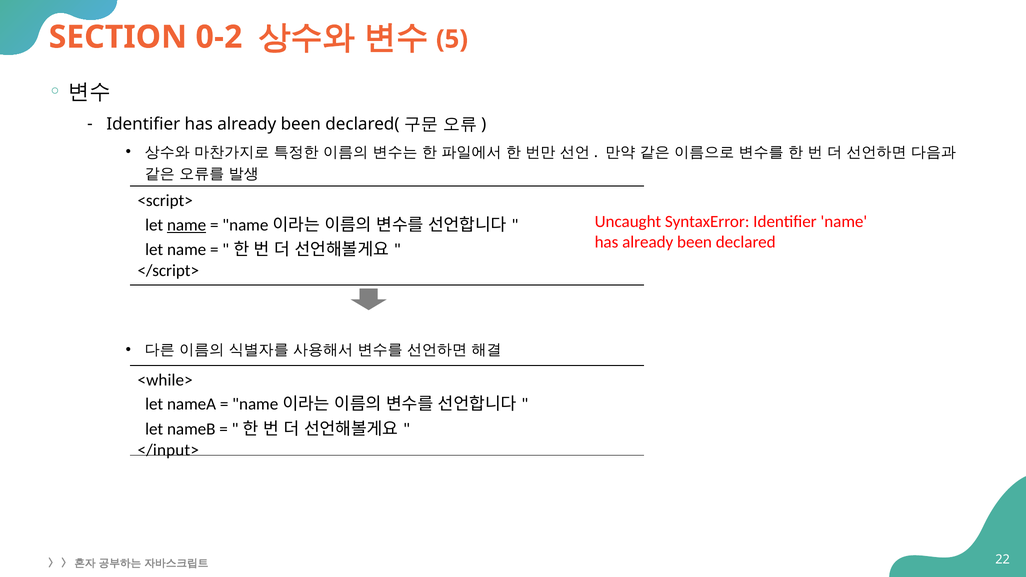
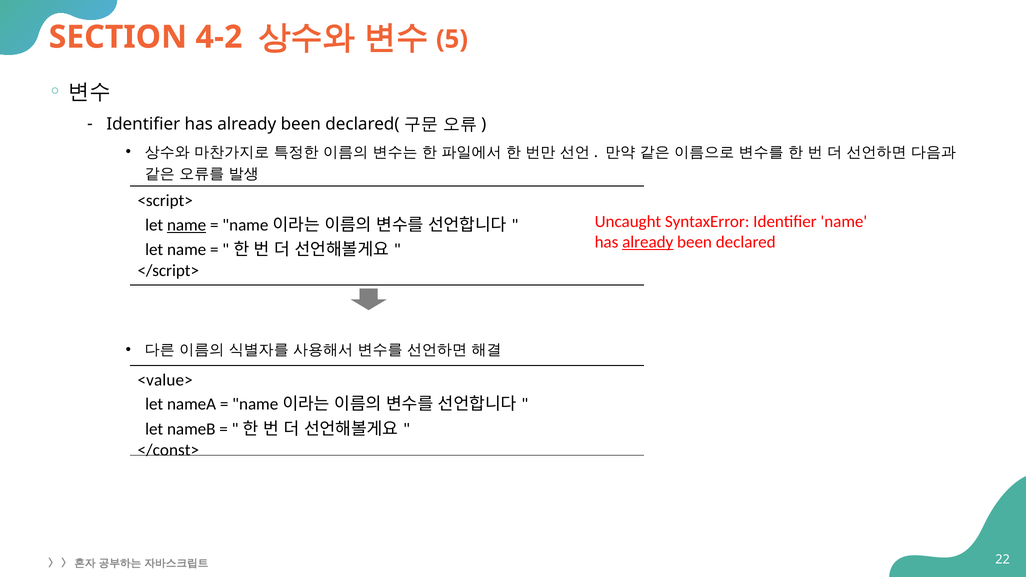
0-2: 0-2 -> 4-2 (219, 37)
already underline: none -> present (648, 242)
<while>: <while> -> <value> (165, 380)
</input>: </input> -> </const> (168, 450)
